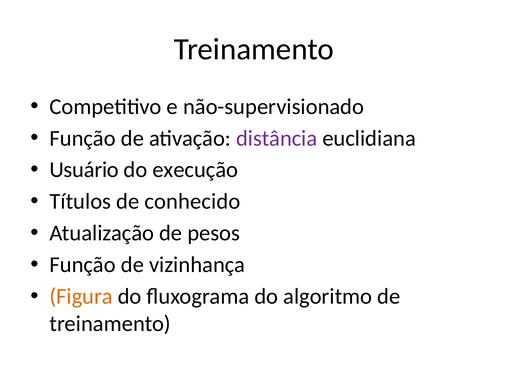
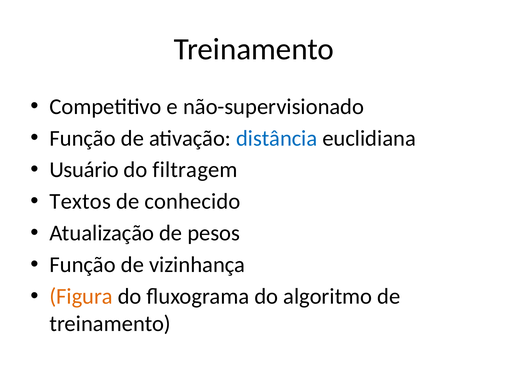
distância colour: purple -> blue (277, 138)
execução: execução -> filtragem (195, 170)
Títulos: Títulos -> Textos (80, 202)
